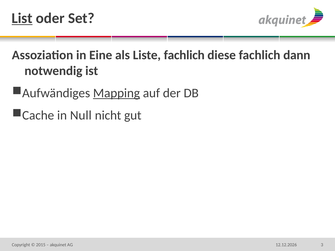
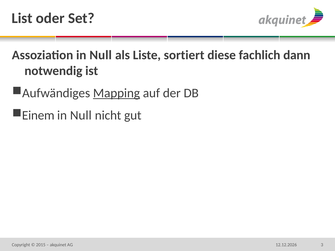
List underline: present -> none (22, 18)
Assoziation in Eine: Eine -> Null (101, 55)
Liste fachlich: fachlich -> sortiert (184, 55)
Cache: Cache -> Einem (38, 116)
